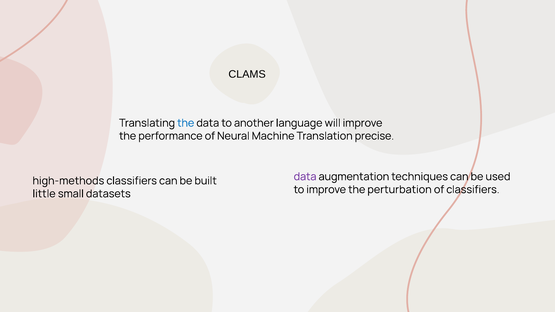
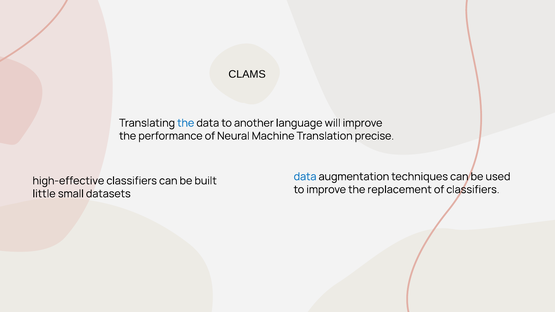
data colour: purple -> blue (305, 177)
high-methods: high-methods -> high-effective (68, 181)
perturbation: perturbation -> replacement (400, 190)
